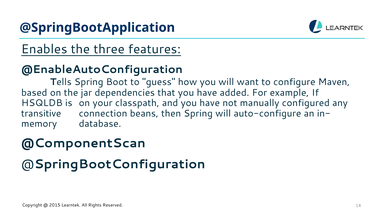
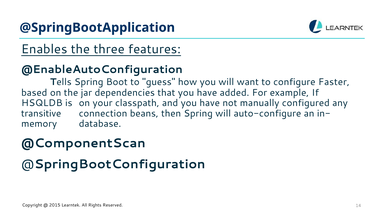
Maven: Maven -> Faster (334, 82)
